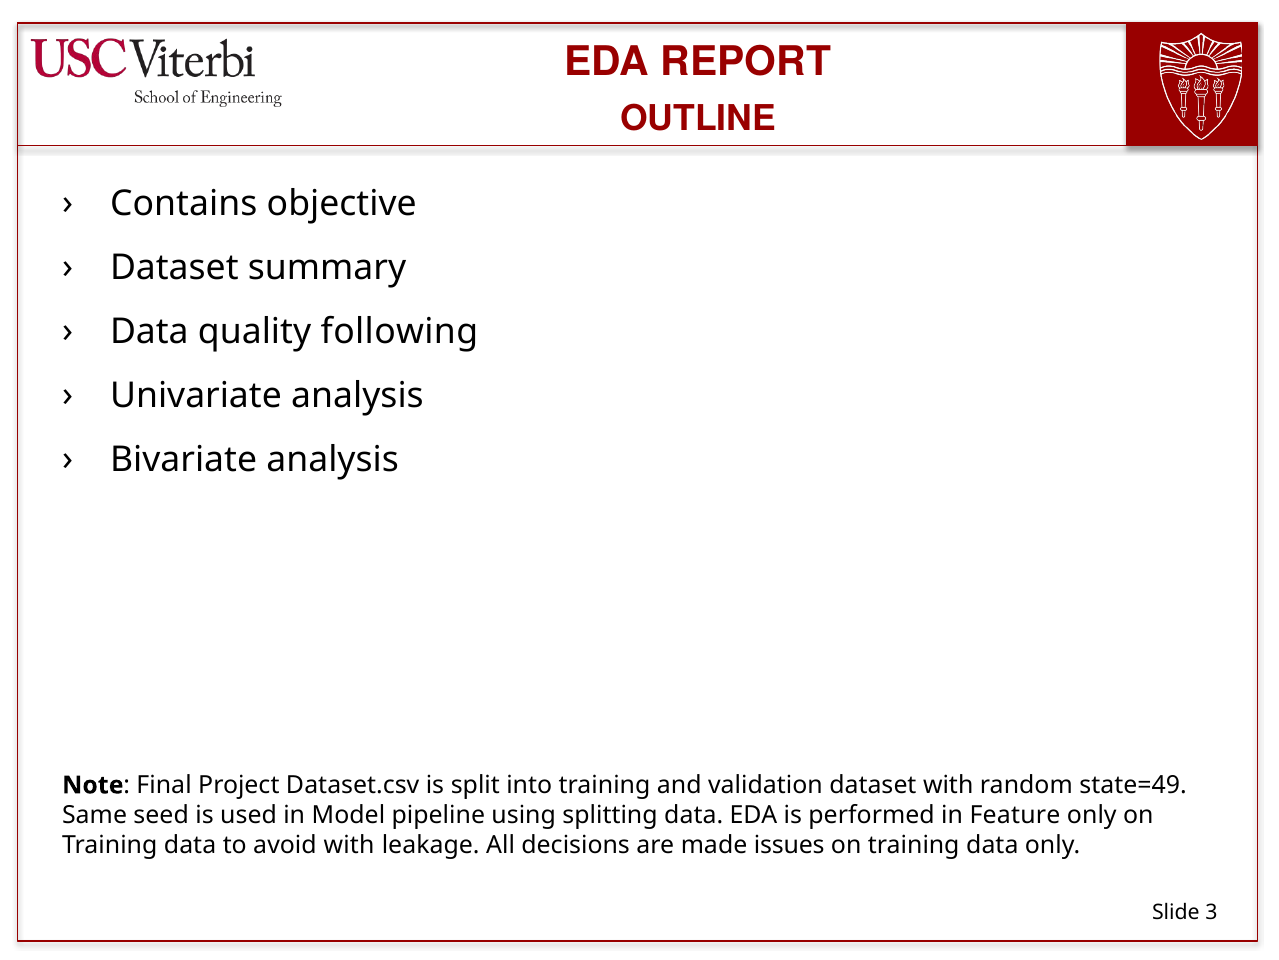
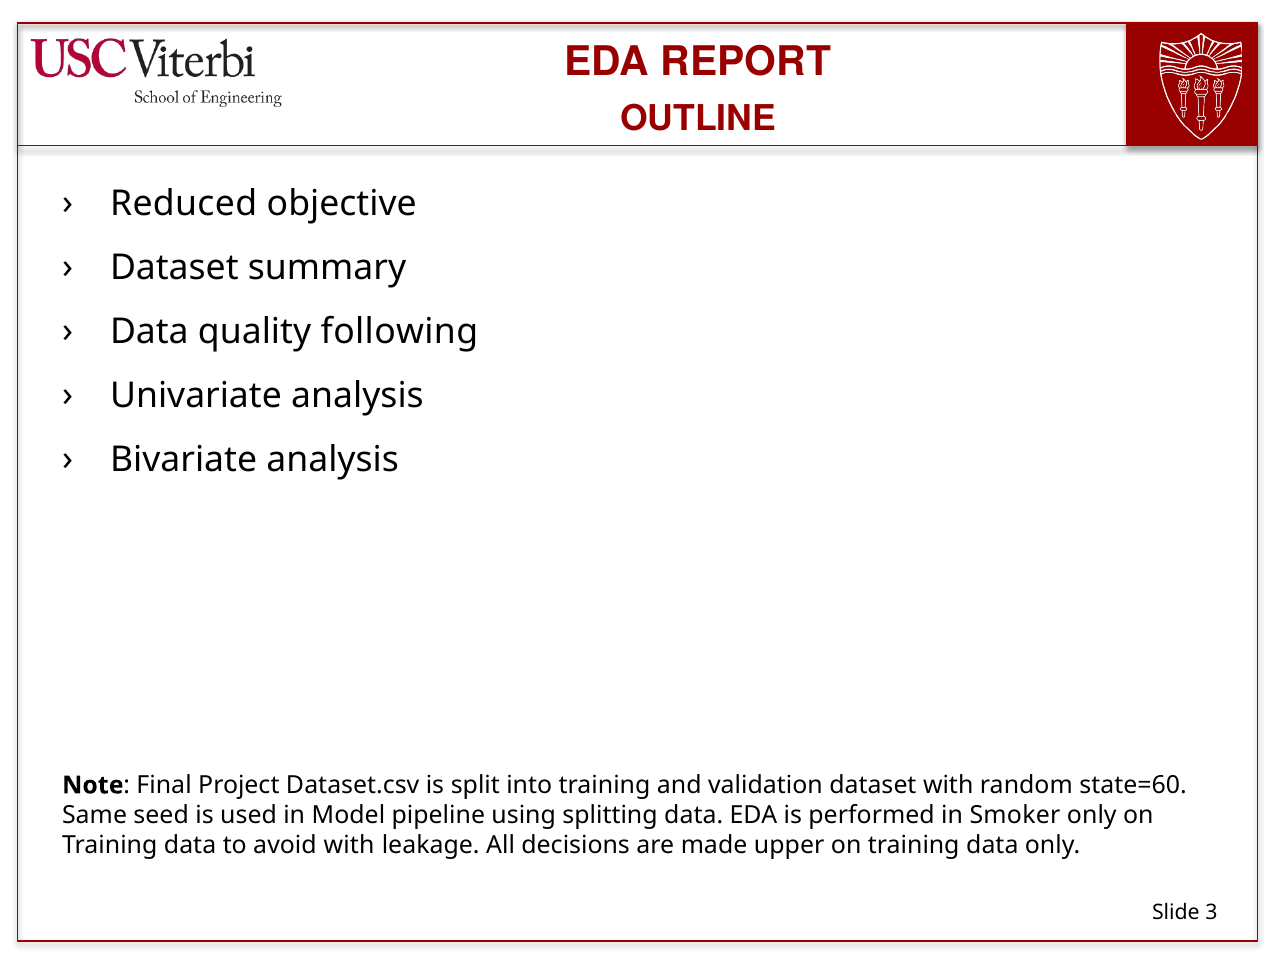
Contains: Contains -> Reduced (184, 203)
state=49: state=49 -> state=60 (1133, 785)
Feature: Feature -> Smoker (1015, 814)
issues: issues -> upper (789, 844)
